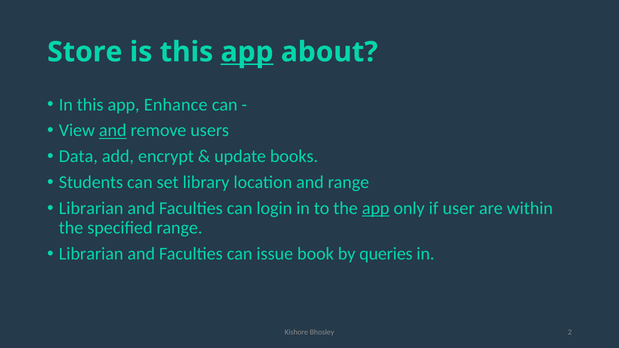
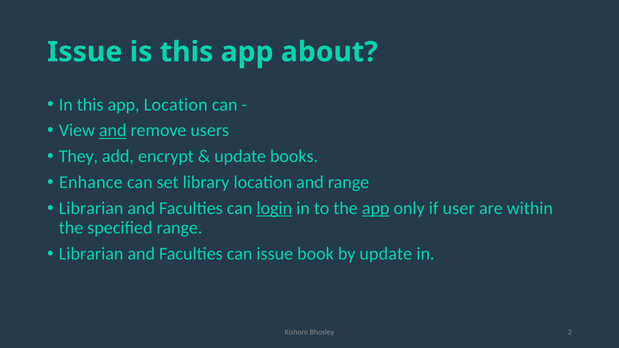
Store: Store -> Issue (85, 52)
app underline: present -> none (247, 52)
app Enhance: Enhance -> Location (176, 105)
Data: Data -> They (78, 157)
Students: Students -> Enhance (91, 183)
login underline: none -> present (274, 208)
by queries: queries -> update (386, 254)
